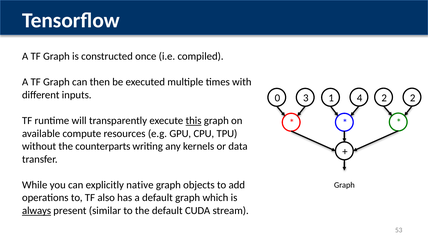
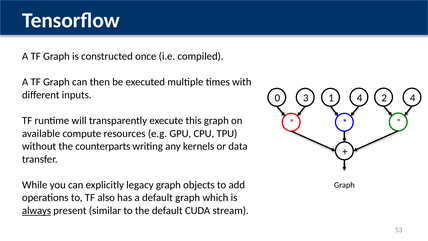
2 2: 2 -> 4 (413, 98)
this underline: present -> none (194, 121)
native: native -> legacy (140, 185)
